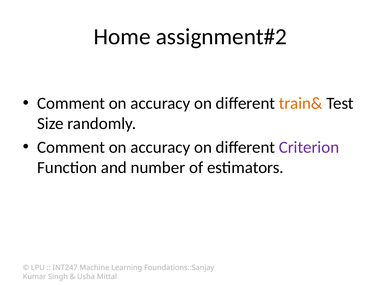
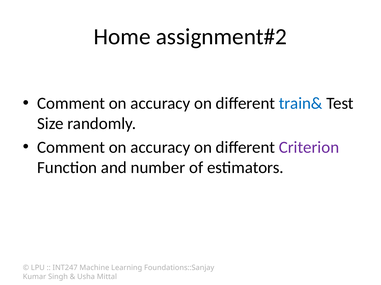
train& colour: orange -> blue (301, 104)
